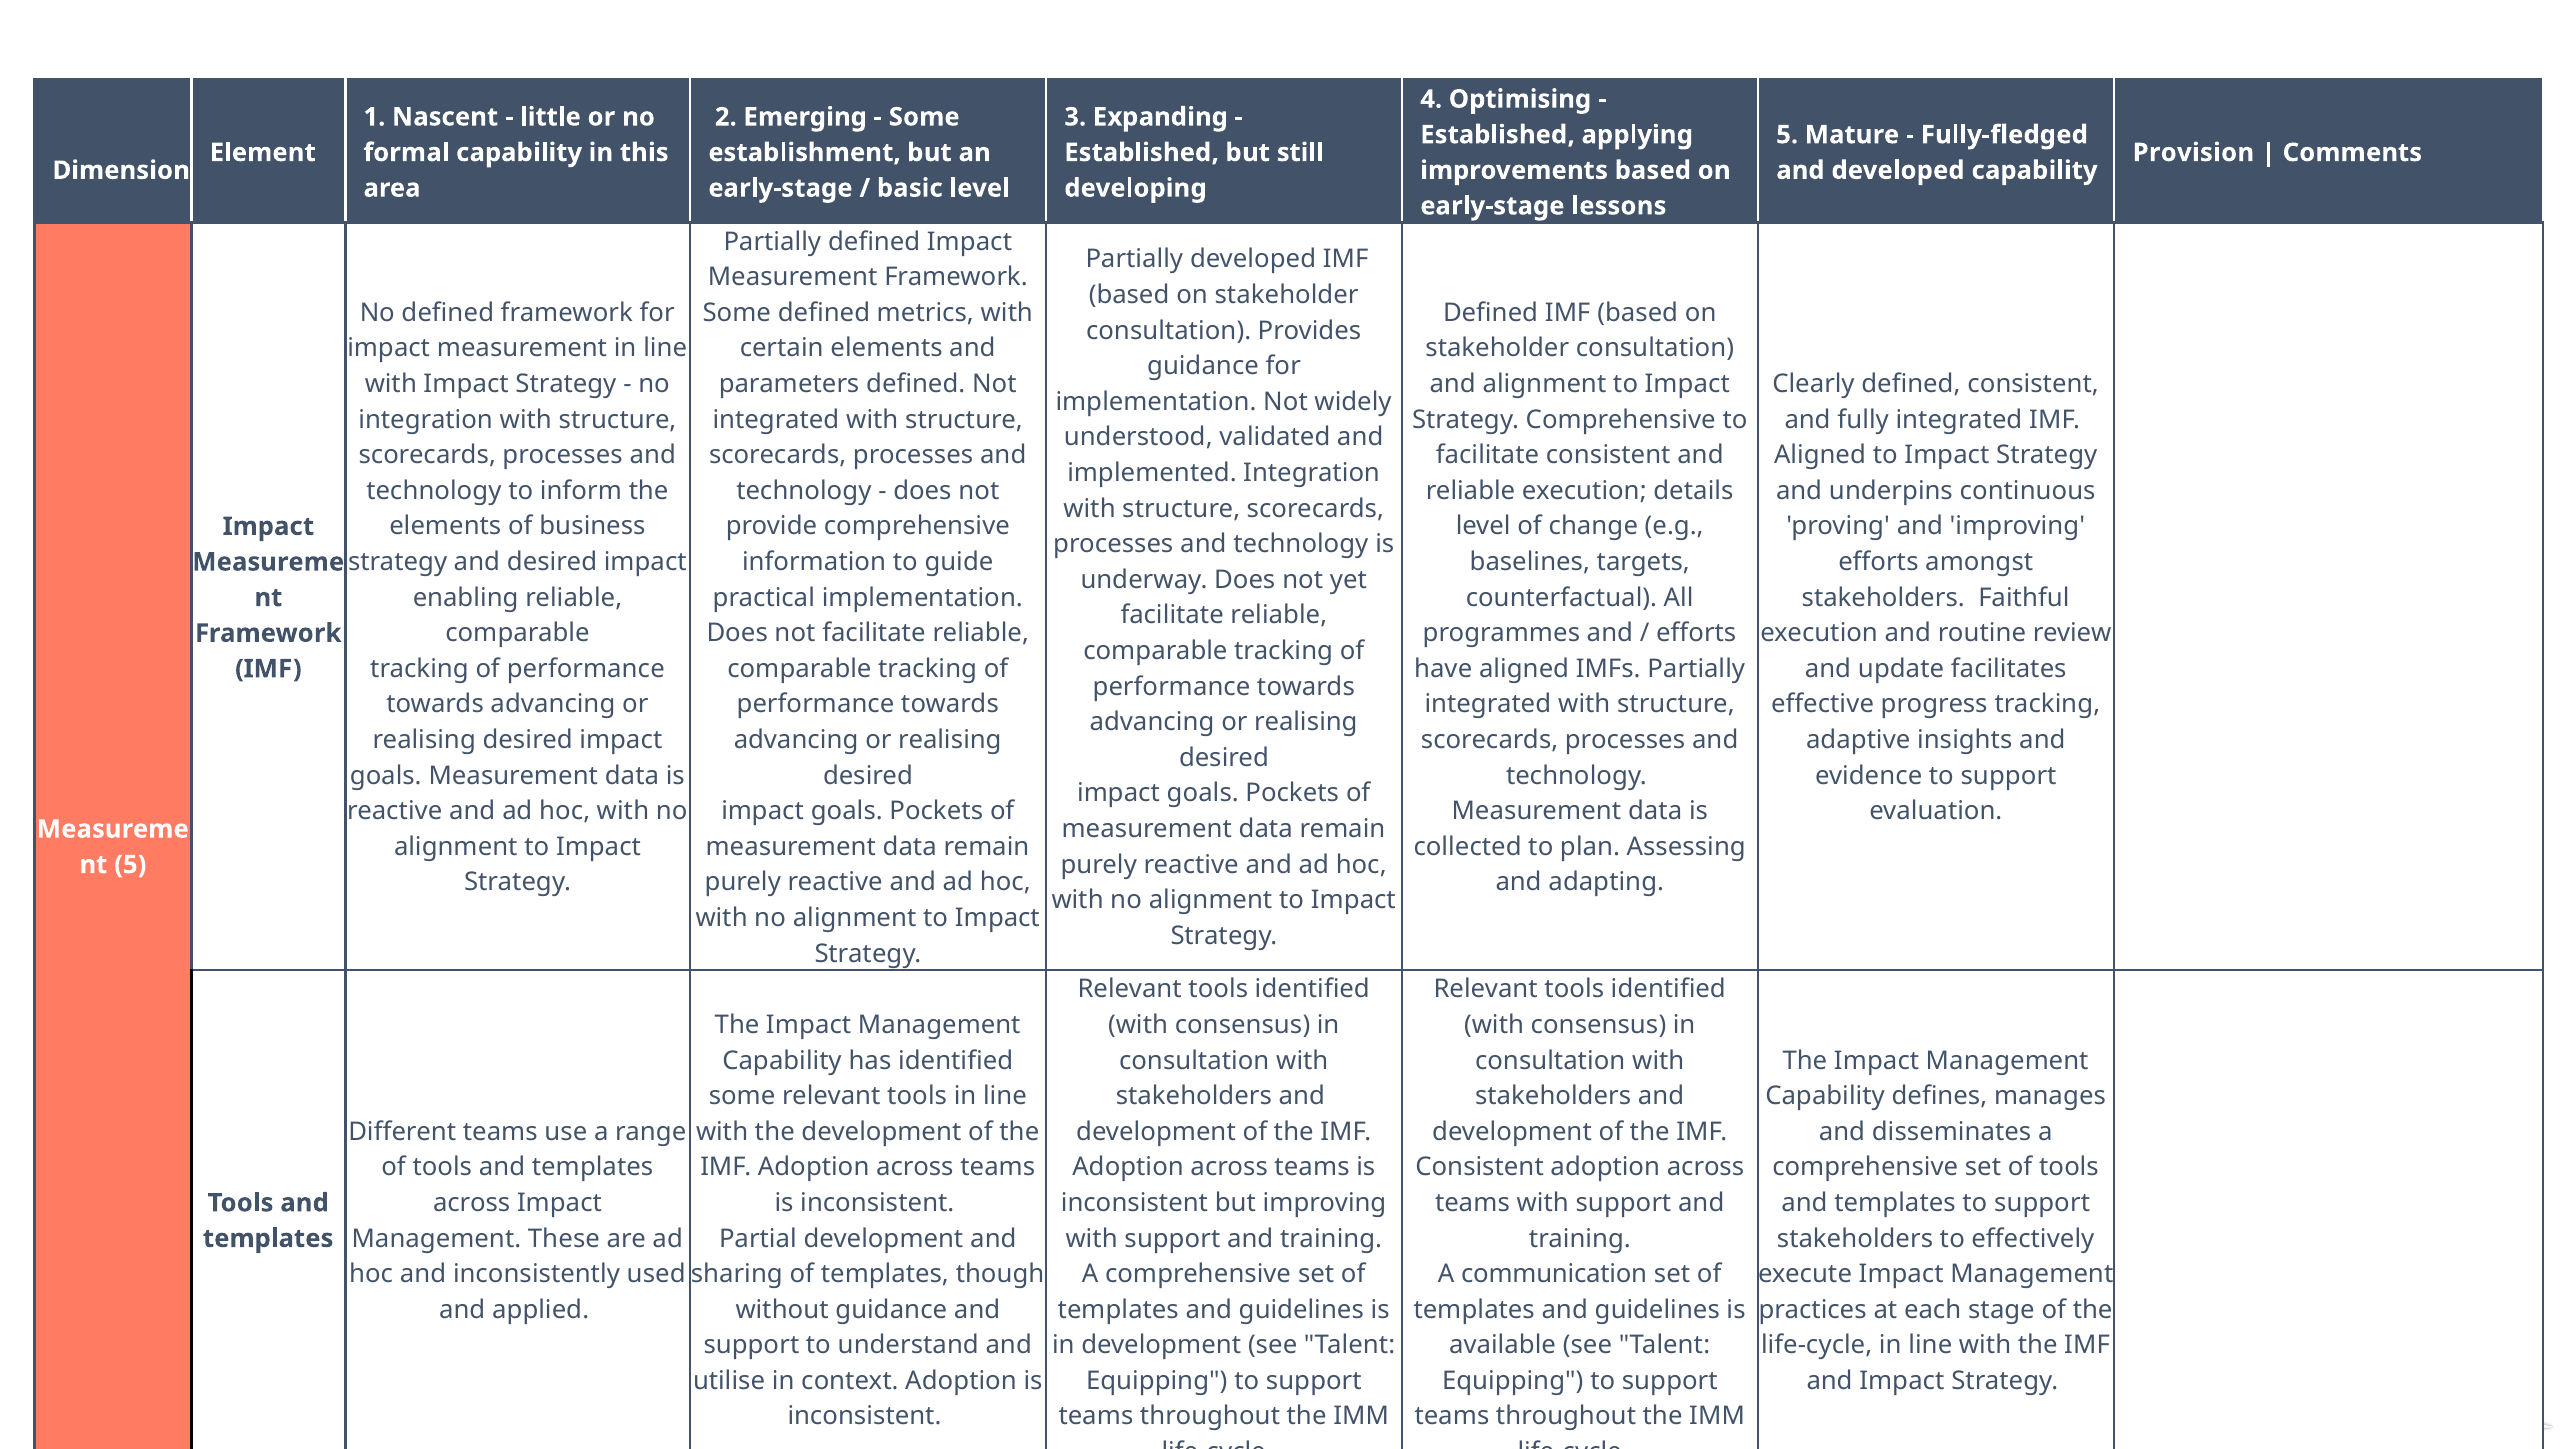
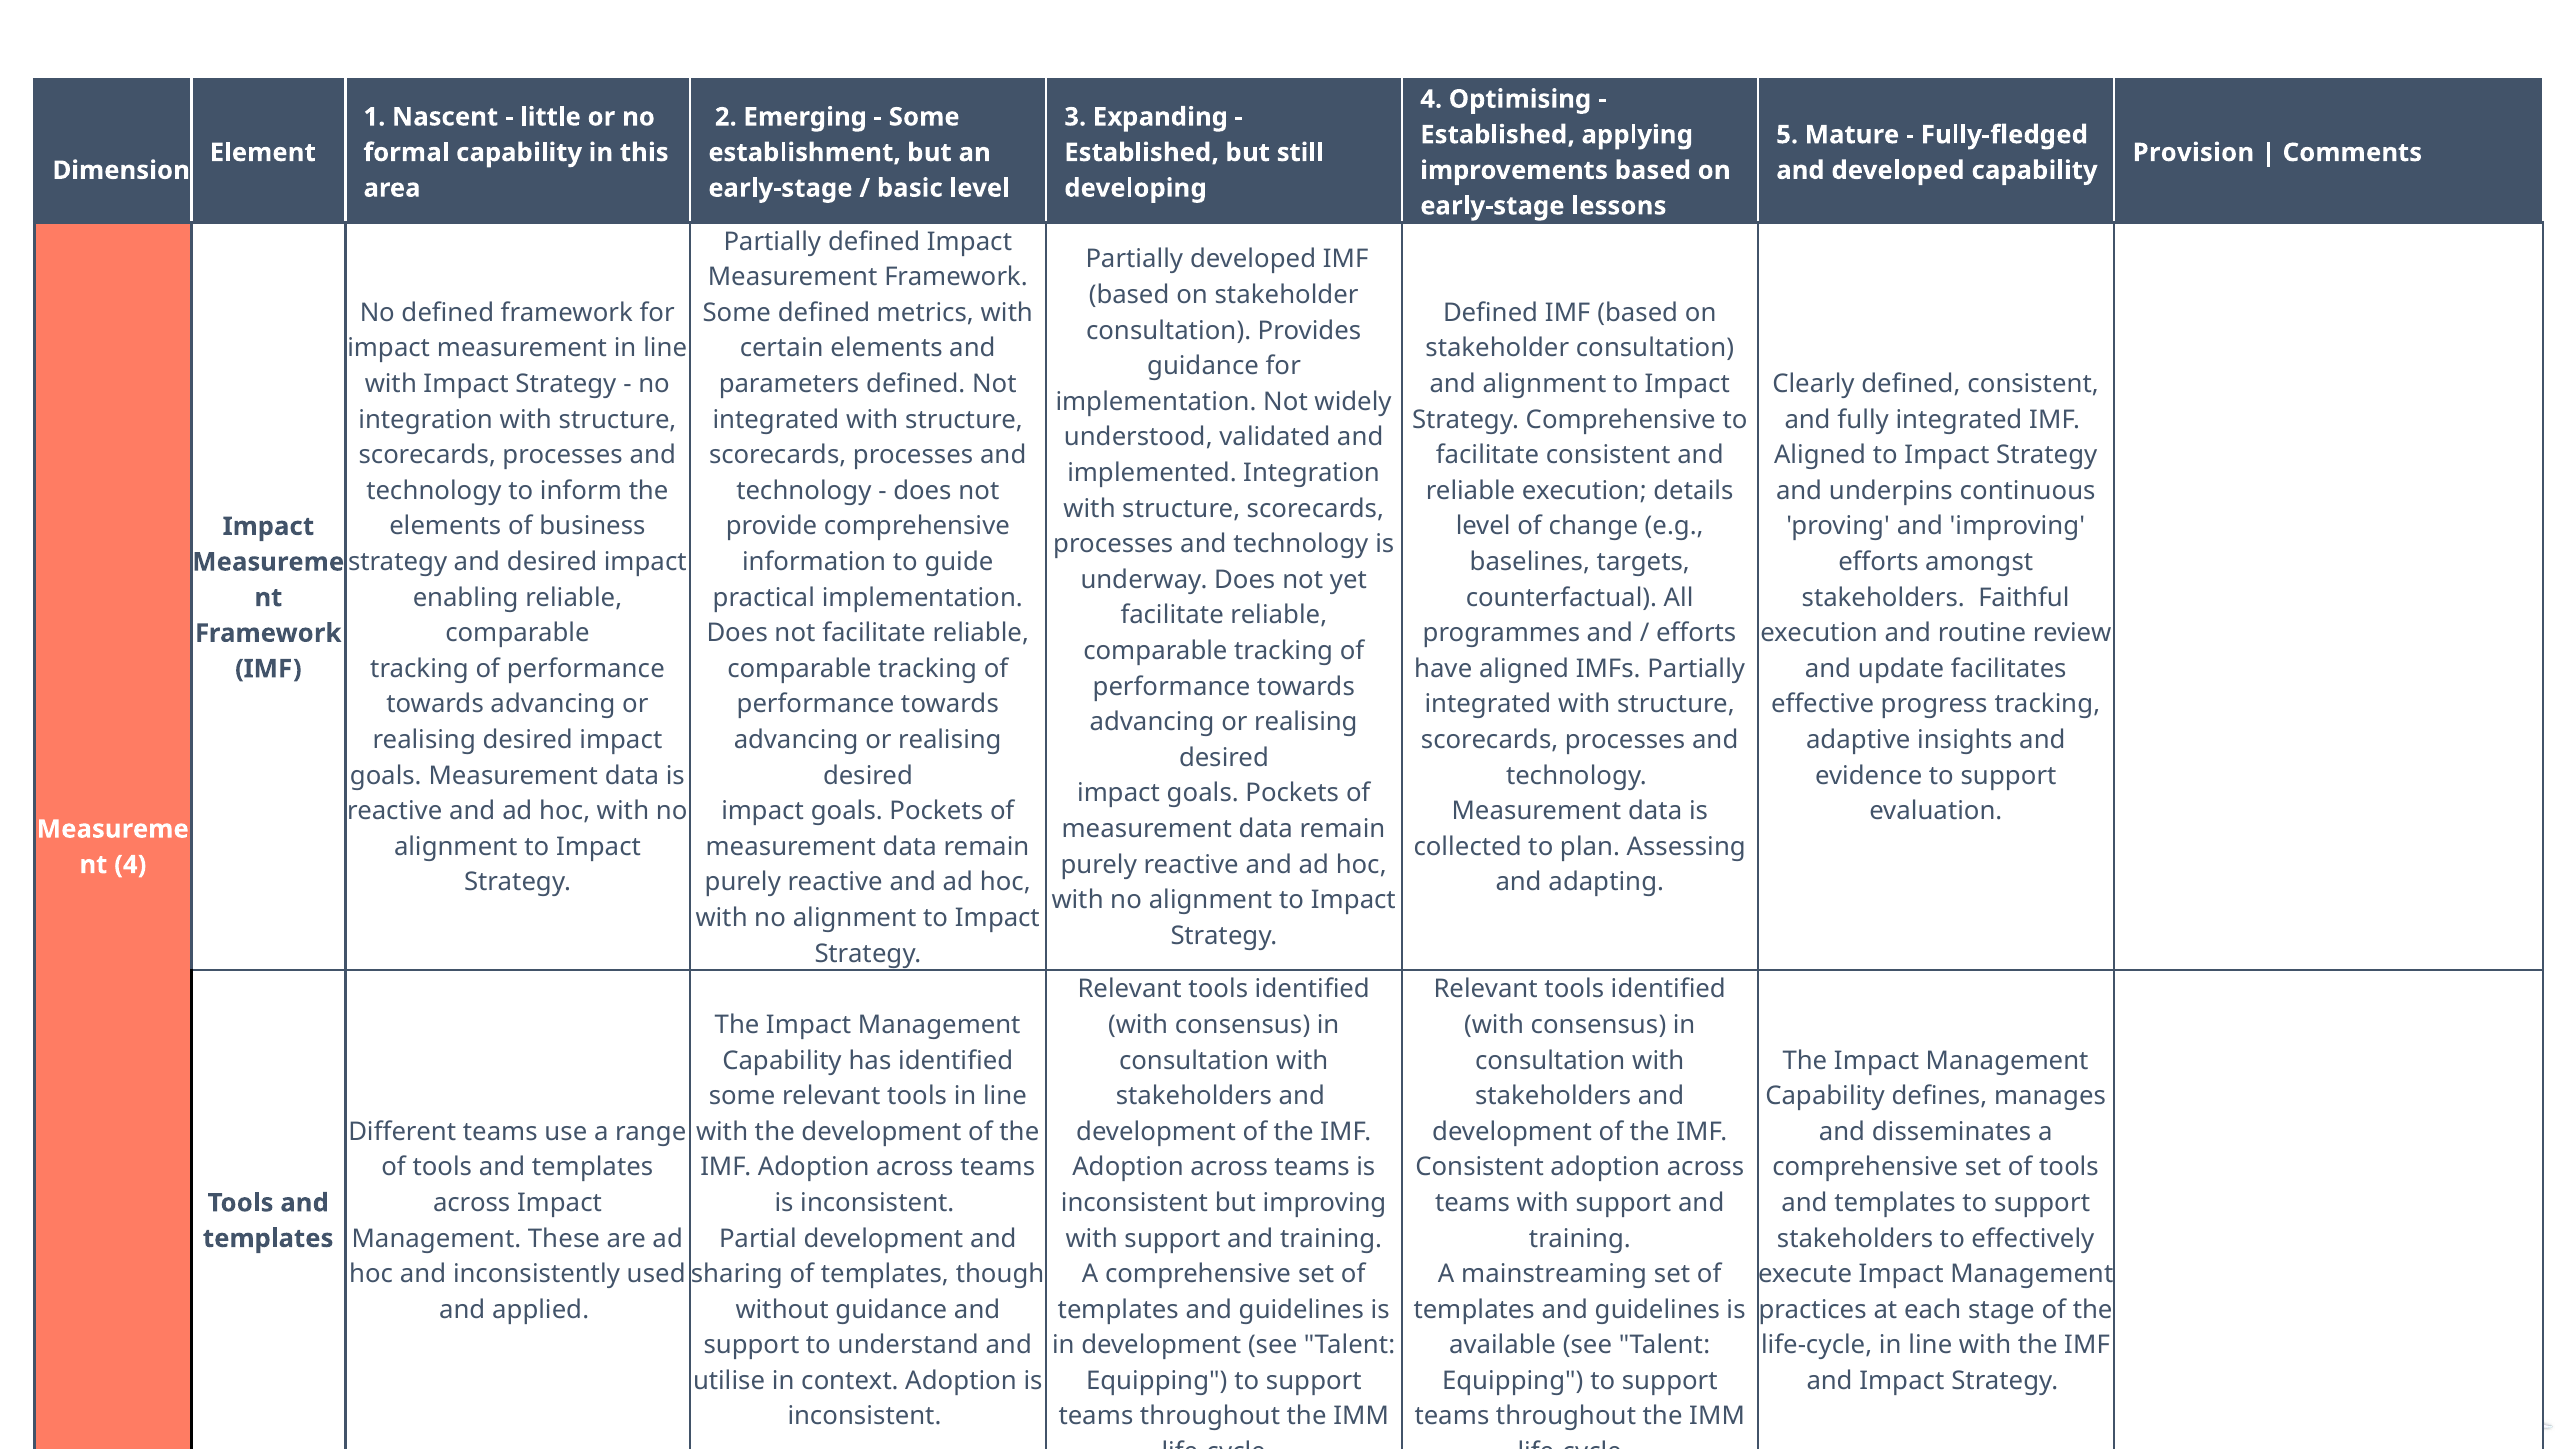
5: 5 -> 4 (130, 865)
communication: communication -> mainstreaming (1554, 1274)
